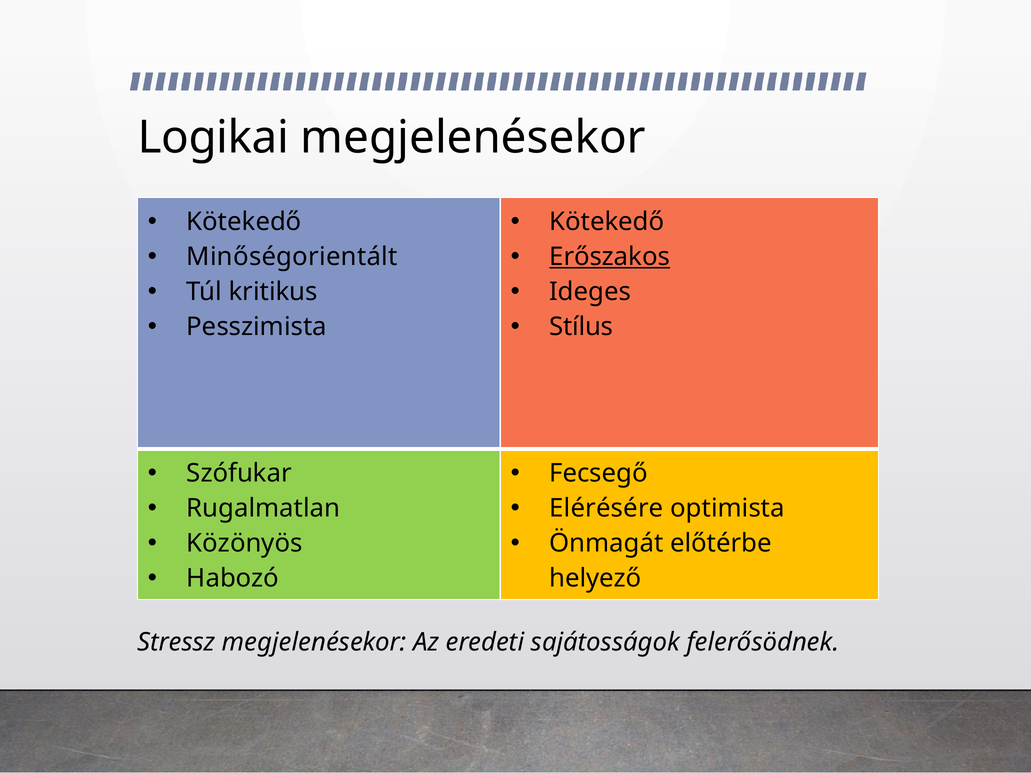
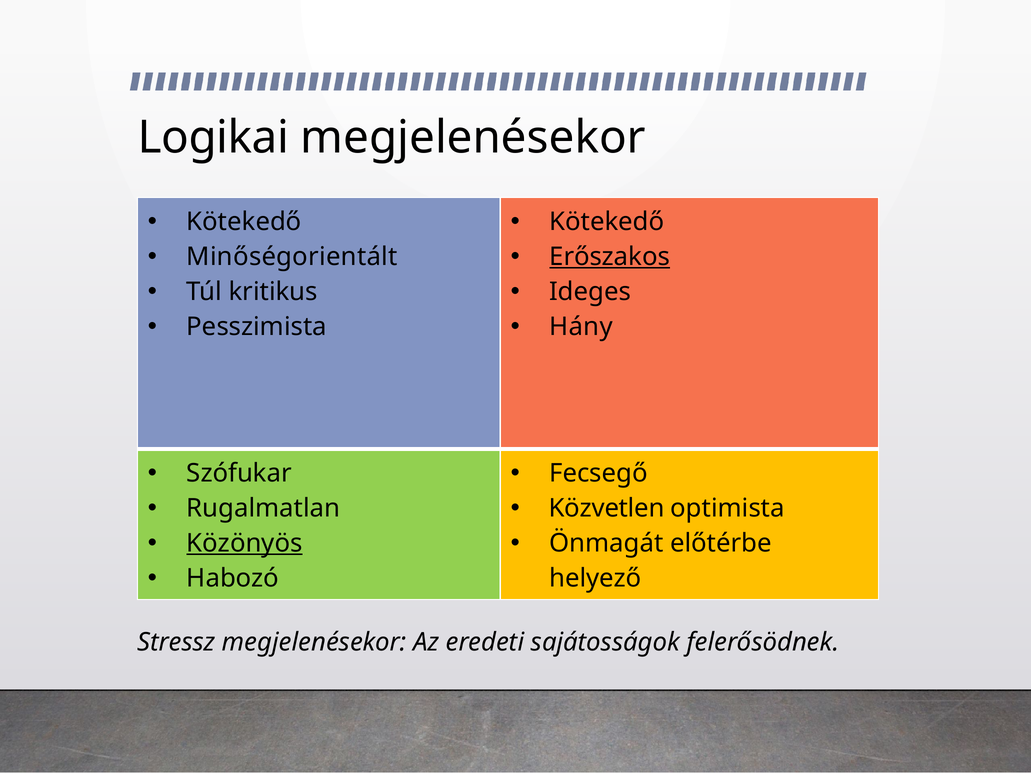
Stílus: Stílus -> Hány (581, 327)
Elérésére: Elérésére -> Közvetlen (607, 508)
Közönyös underline: none -> present (244, 543)
